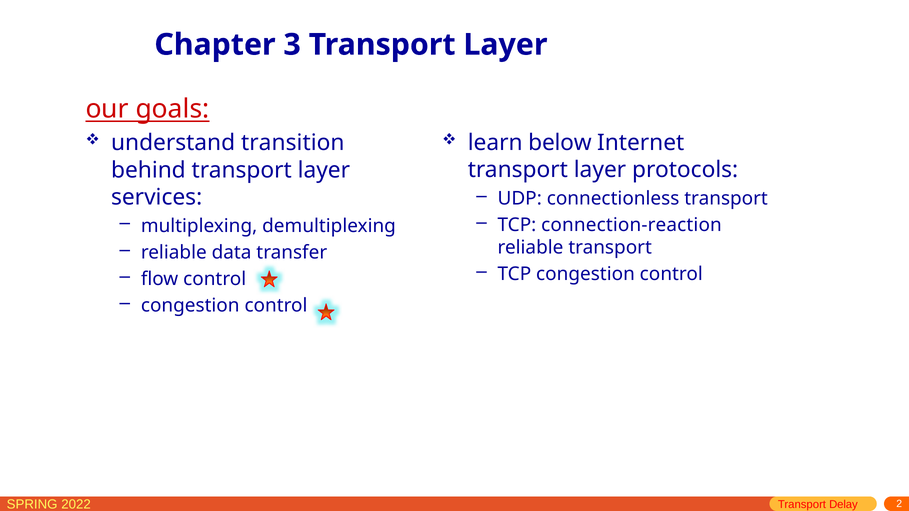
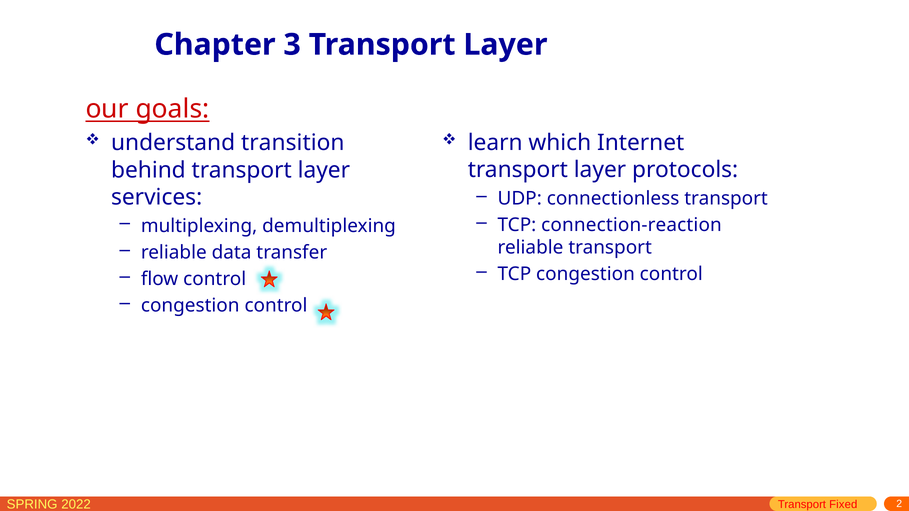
below: below -> which (560, 143)
Delay: Delay -> Fixed (843, 505)
